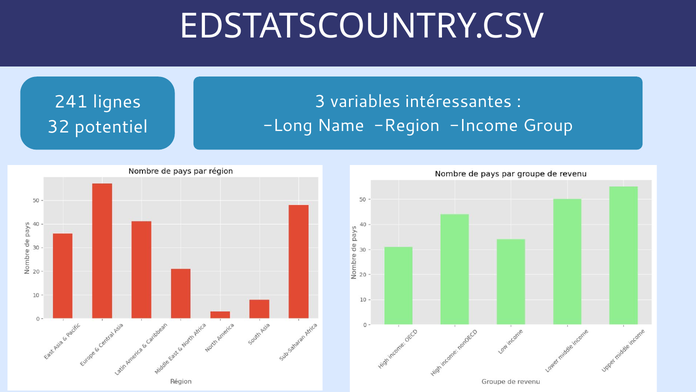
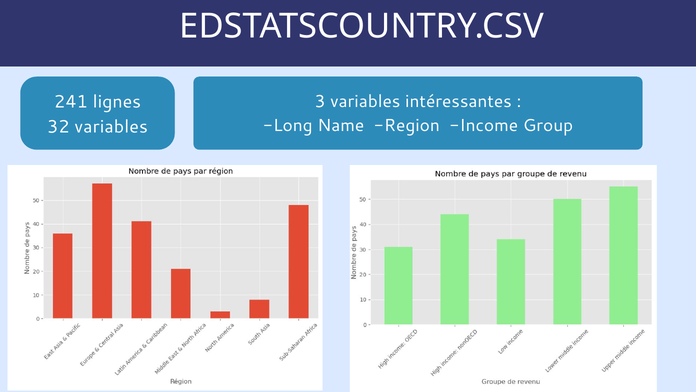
32 potentiel: potentiel -> variables (111, 127)
